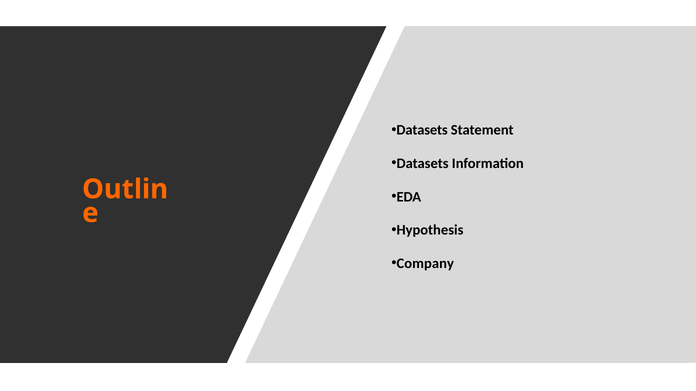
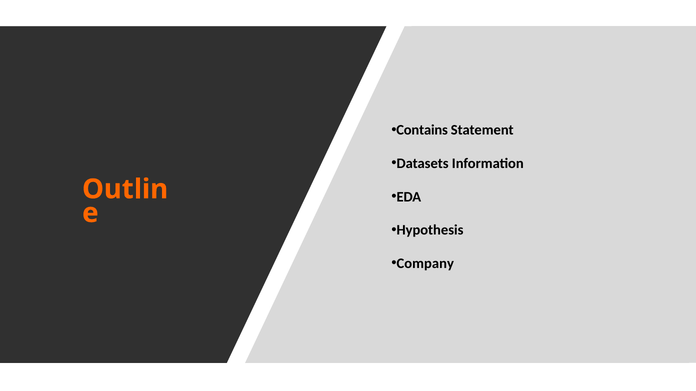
Datasets: Datasets -> Contains (422, 130)
